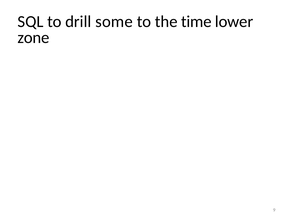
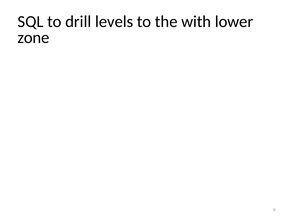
some: some -> levels (114, 22)
time: time -> with (196, 22)
